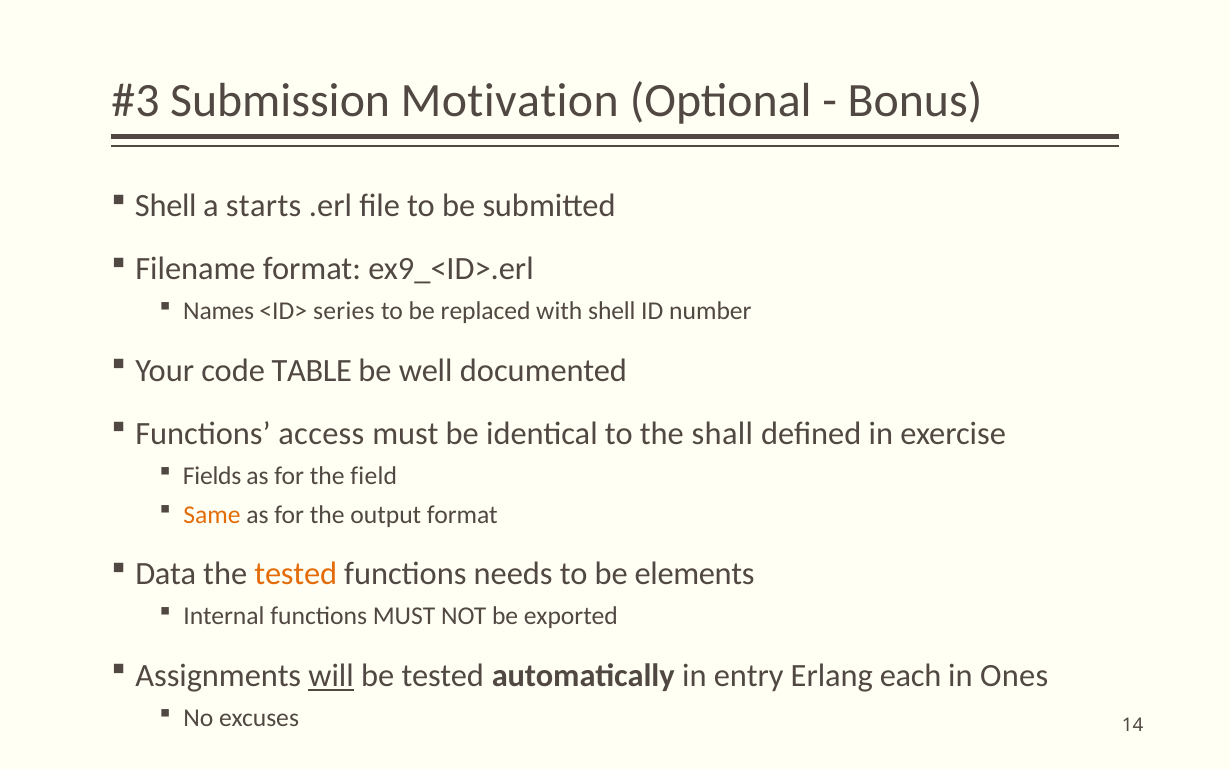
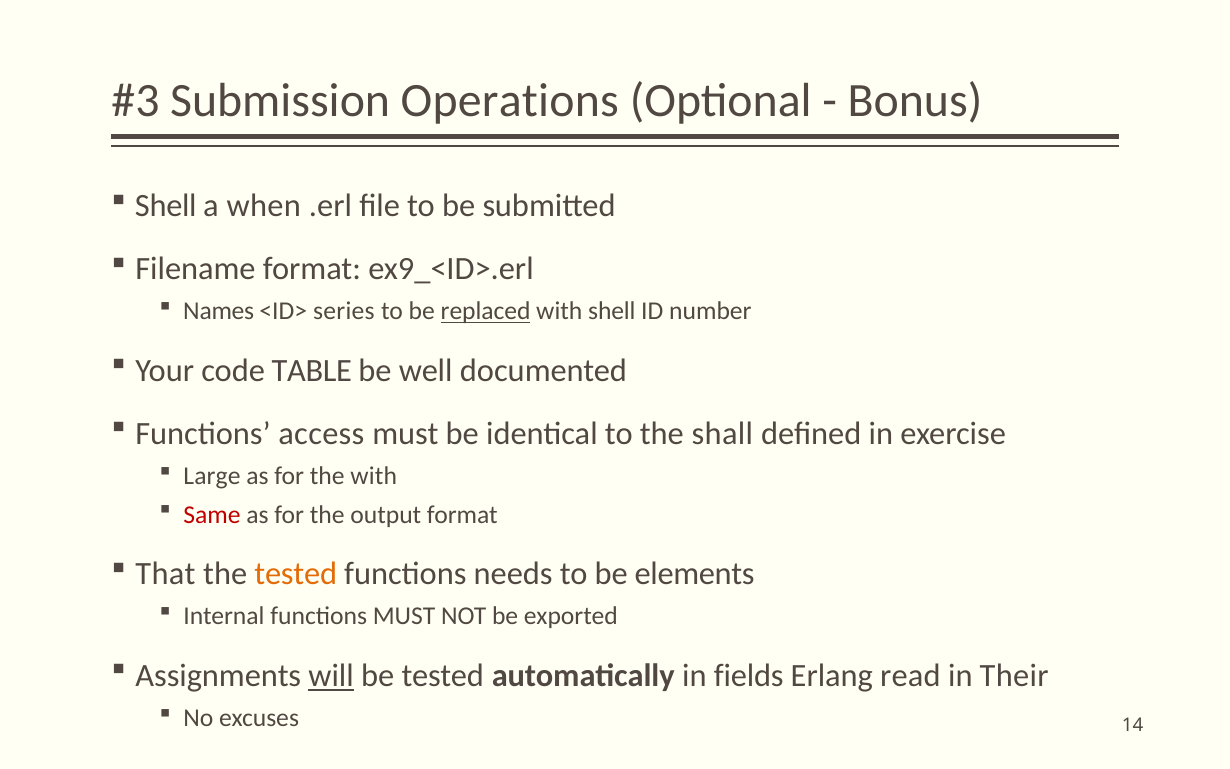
Motivation: Motivation -> Operations (510, 101)
starts: starts -> when (264, 206)
replaced underline: none -> present (486, 311)
Fields: Fields -> Large (212, 476)
the field: field -> with (374, 476)
Same colour: orange -> red (212, 514)
Data: Data -> That (165, 574)
entry: entry -> fields (749, 675)
each: each -> read (910, 675)
Ones: Ones -> Their (1014, 675)
